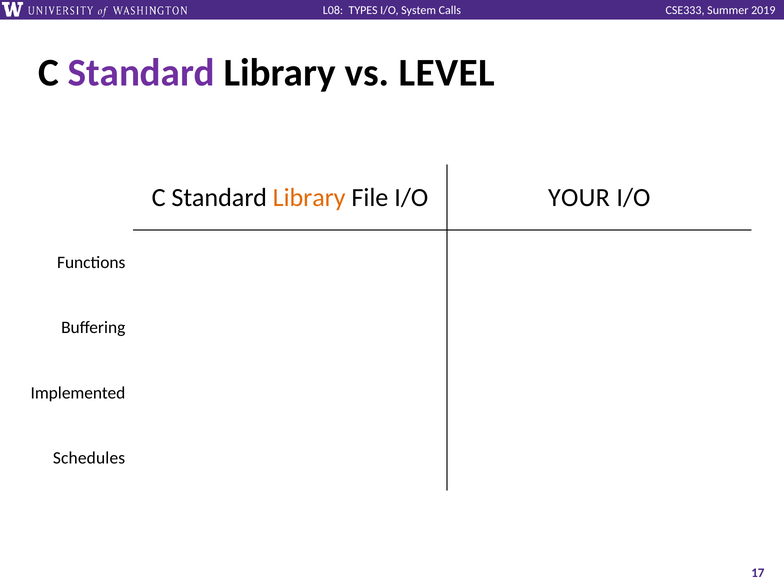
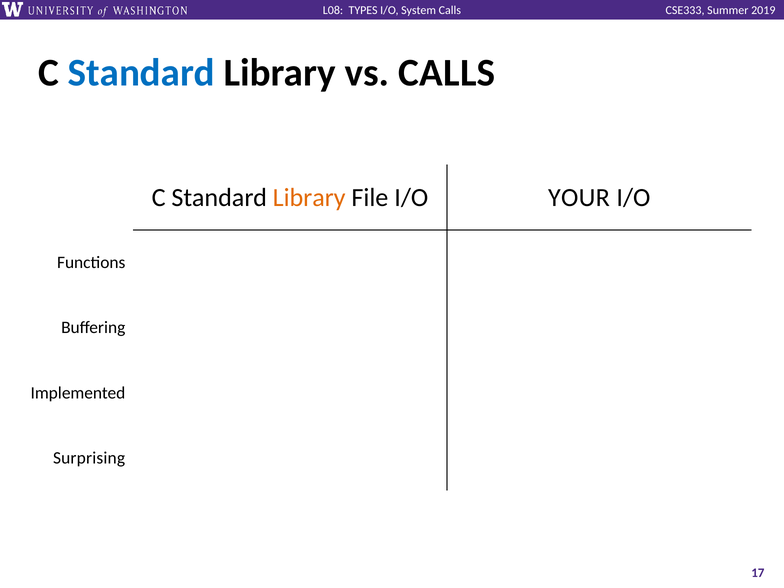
Standard colour: purple -> blue (141, 73)
vs LEVEL: LEVEL -> CALLS (447, 73)
Schedules: Schedules -> Surprising (89, 458)
